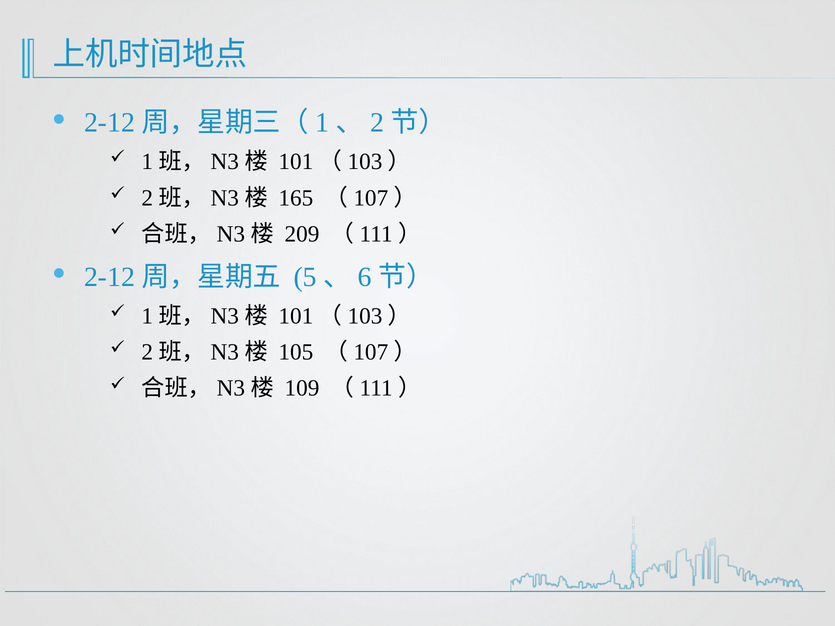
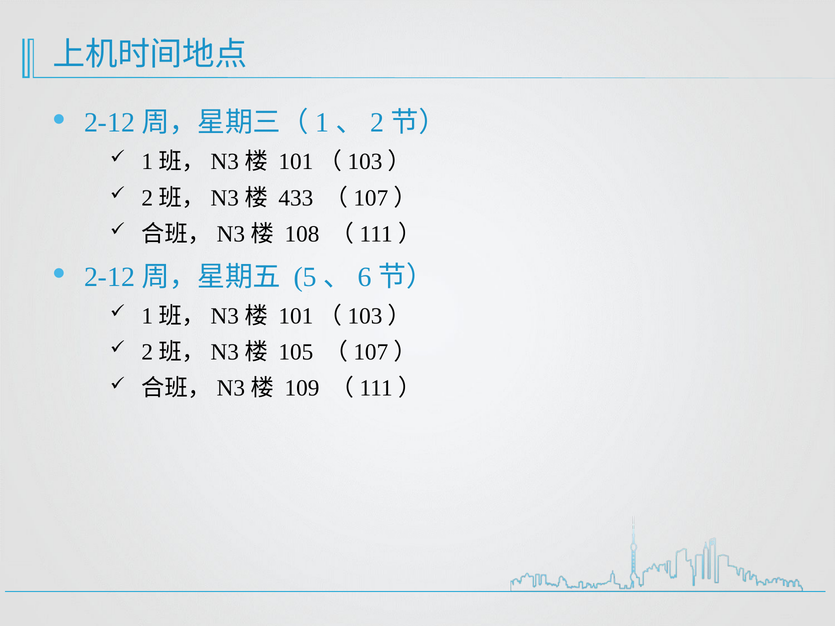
165: 165 -> 433 (296, 198)
209: 209 -> 108 (302, 234)
